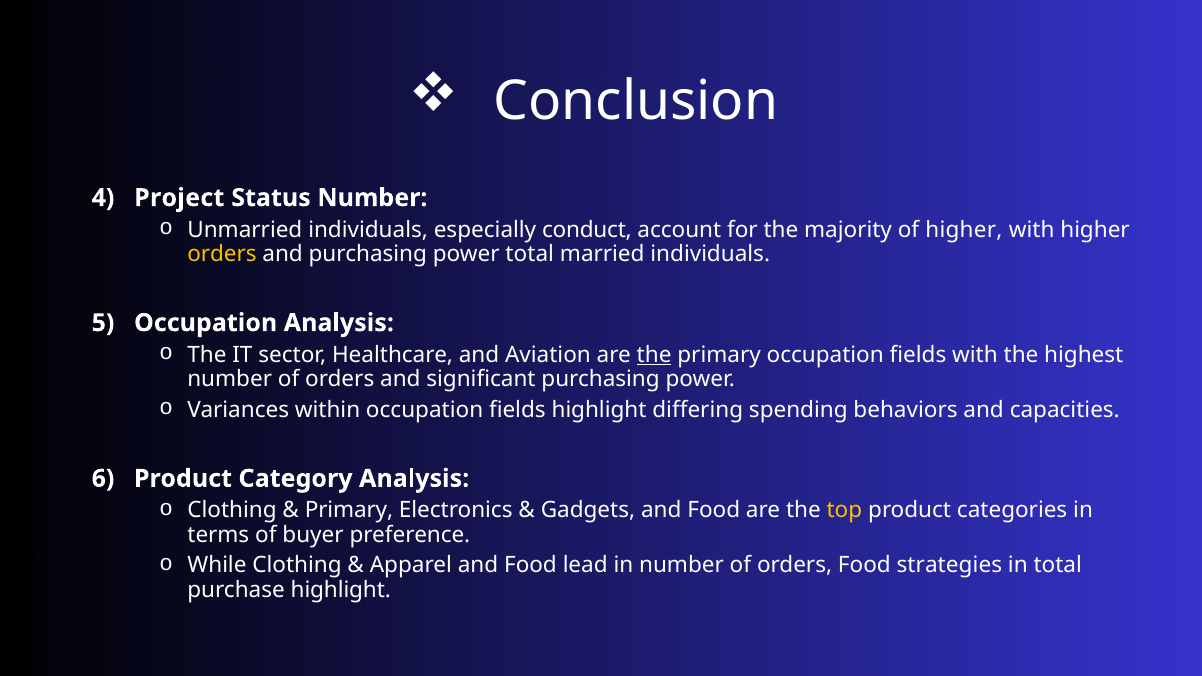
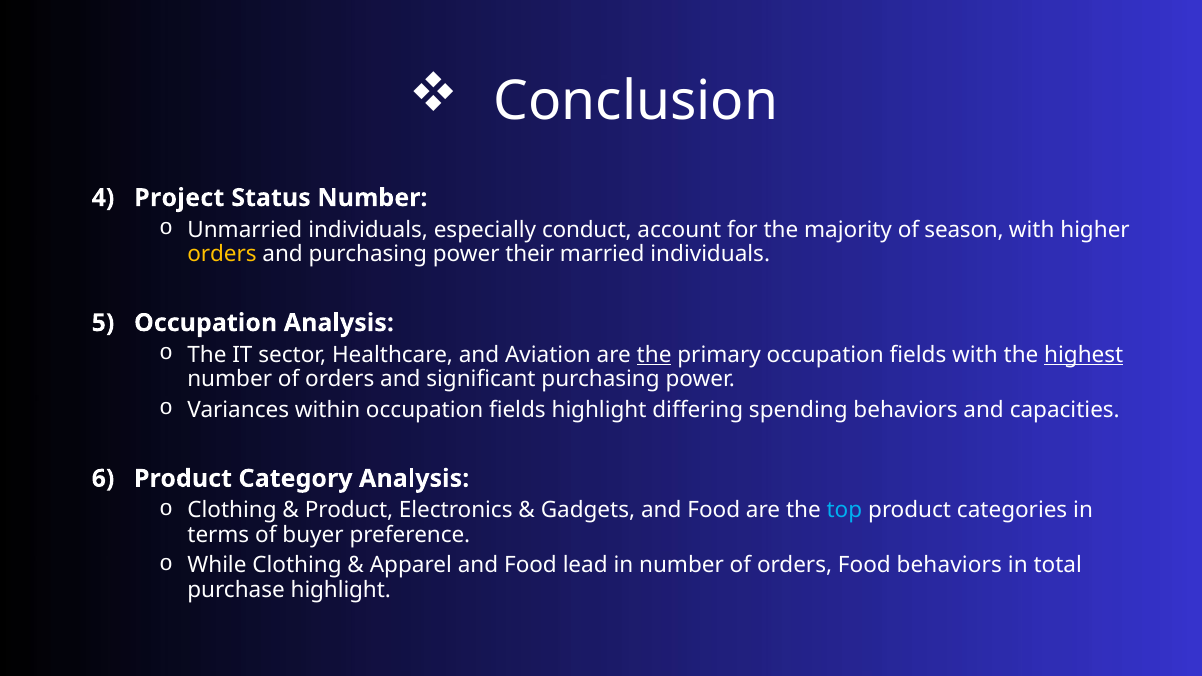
of higher: higher -> season (964, 230)
power total: total -> their (530, 254)
highest underline: none -> present (1084, 355)
Primary: Primary -> Product (349, 511)
top colour: yellow -> light blue (844, 511)
Food strategies: strategies -> behaviors (949, 566)
